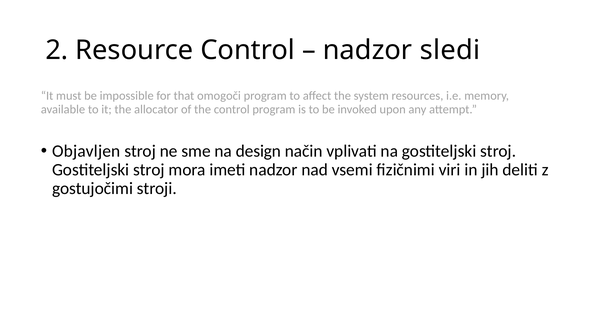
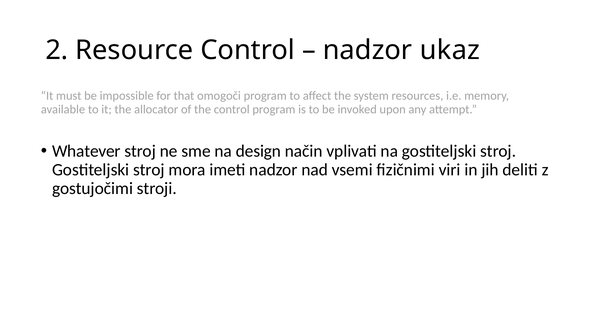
sledi: sledi -> ukaz (450, 50)
Objavljen: Objavljen -> Whatever (86, 151)
